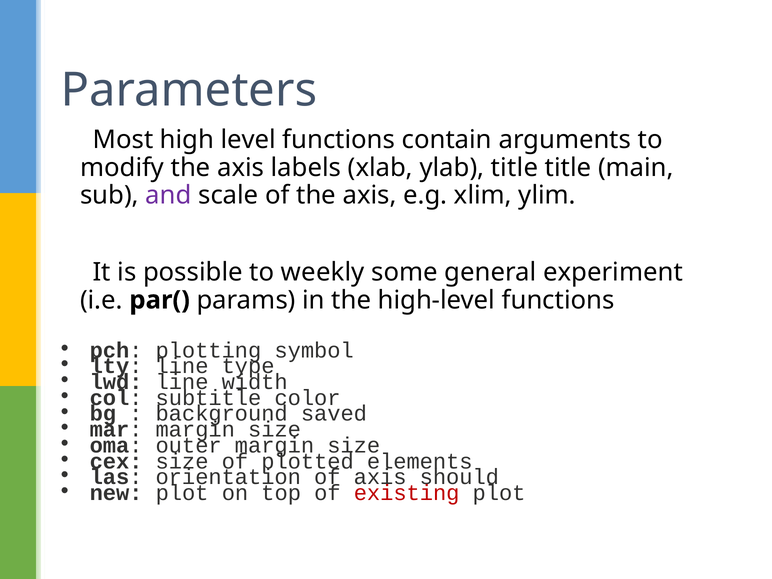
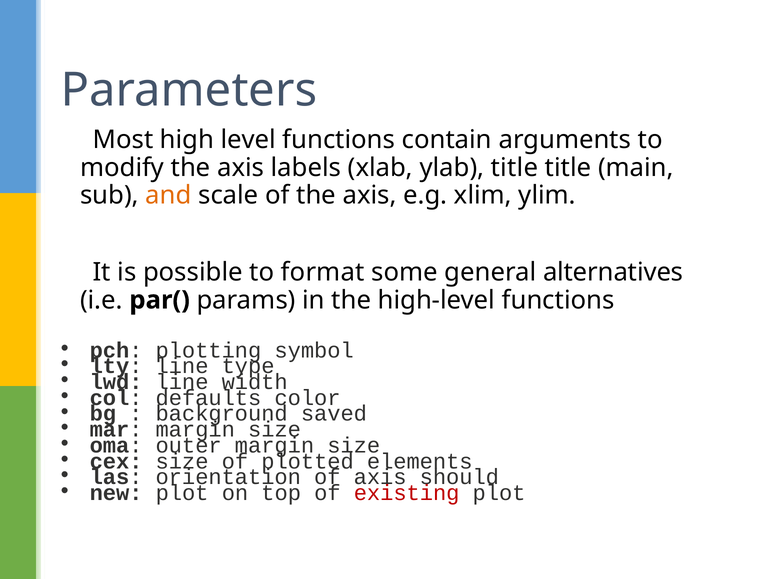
and colour: purple -> orange (168, 195)
weekly: weekly -> format (323, 272)
experiment: experiment -> alternatives (613, 272)
subtitle: subtitle -> defaults (208, 398)
